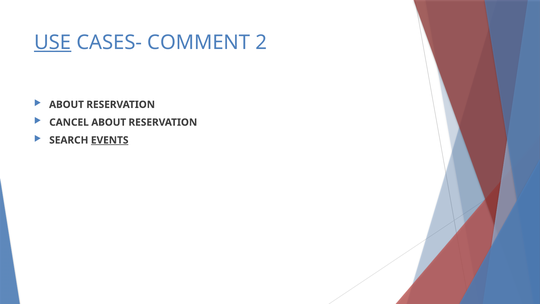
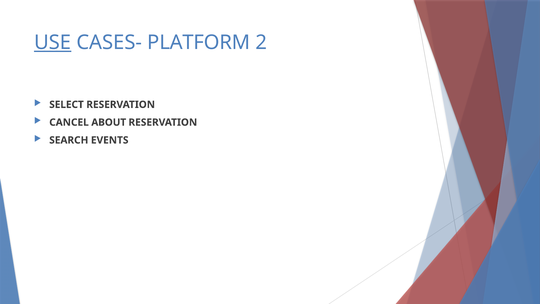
COMMENT: COMMENT -> PLATFORM (199, 43)
ABOUT: ABOUT -> SELECT (66, 105)
EVENTS underline: present -> none (110, 140)
